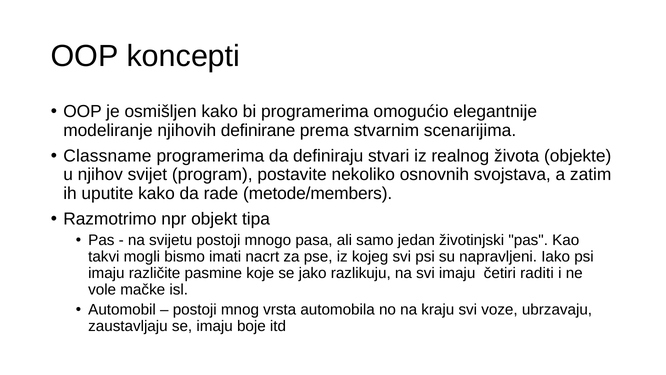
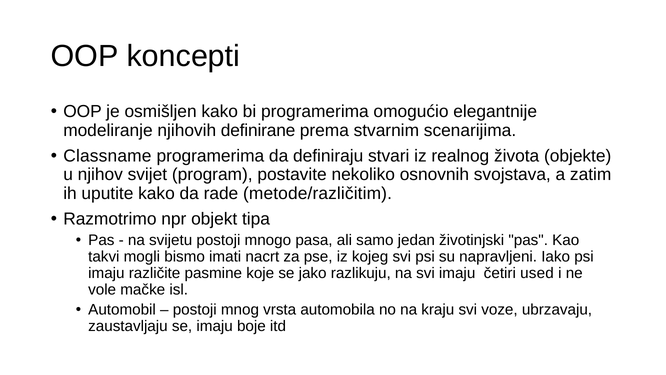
metode/members: metode/members -> metode/različitim (318, 193)
raditi: raditi -> used (537, 273)
